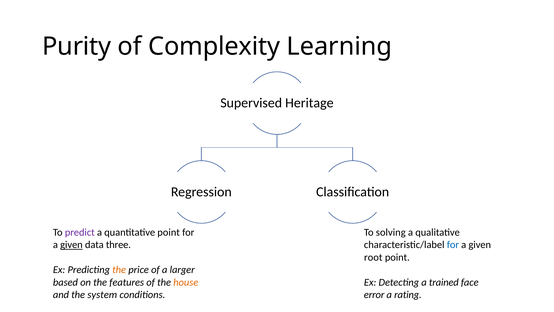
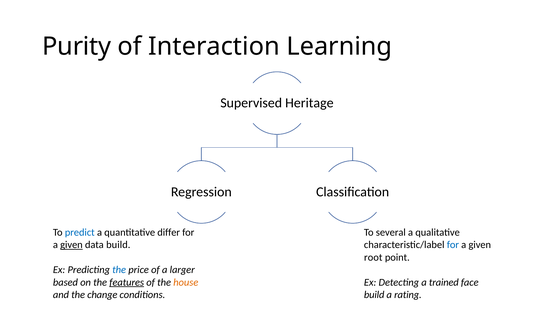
Complexity: Complexity -> Interaction (214, 47)
predict colour: purple -> blue (80, 232)
quantitative point: point -> differ (169, 232)
solving: solving -> several (391, 232)
data three: three -> build (118, 245)
the colour: orange -> blue (119, 269)
features underline: none -> present (127, 282)
system: system -> change (102, 294)
error: error -> build (374, 294)
